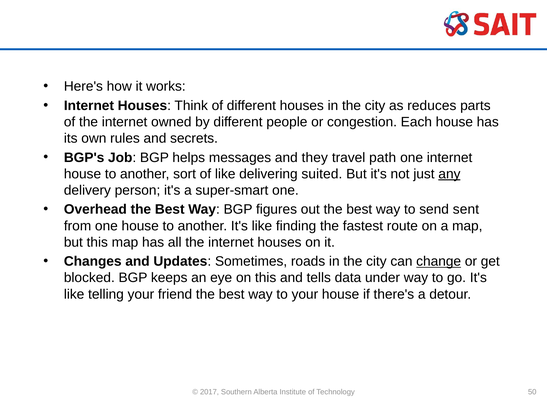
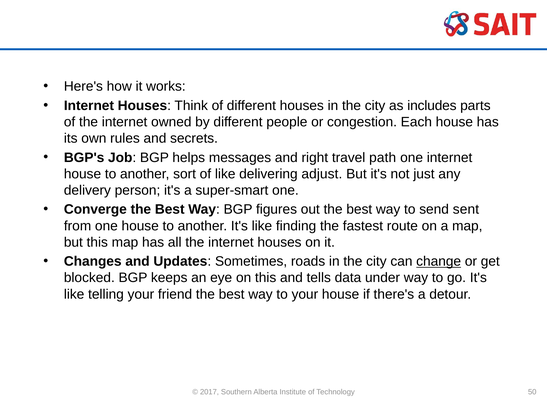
reduces: reduces -> includes (432, 106)
they: they -> right (315, 158)
suited: suited -> adjust (322, 174)
any underline: present -> none (449, 174)
Overhead: Overhead -> Converge (95, 210)
